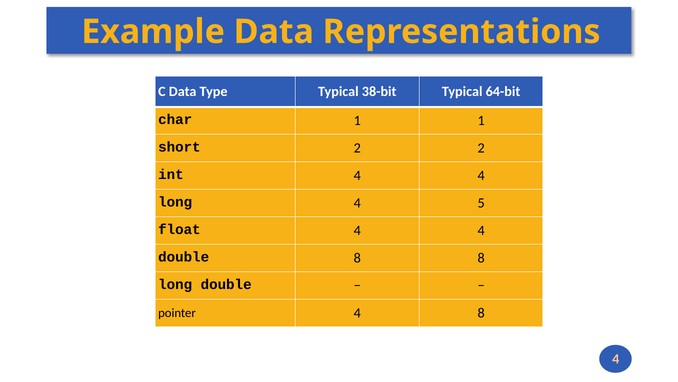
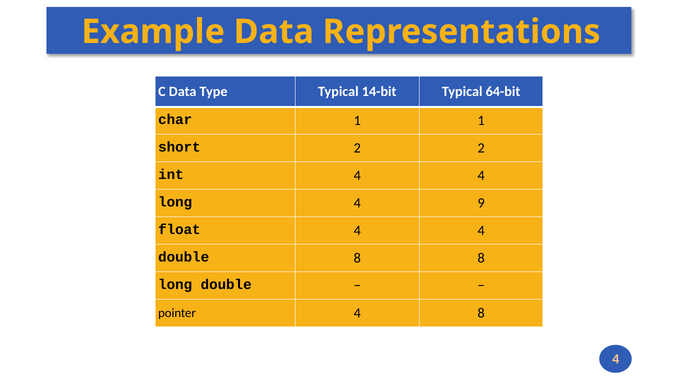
38-bit: 38-bit -> 14-bit (379, 92)
5: 5 -> 9 (481, 203)
